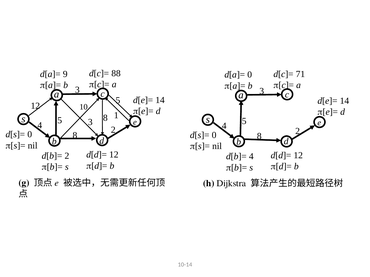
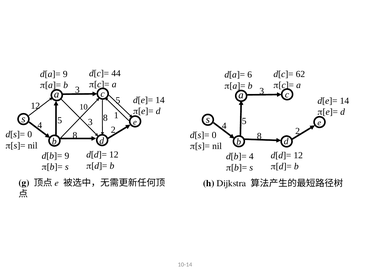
88: 88 -> 44 (116, 73)
71: 71 -> 62 (300, 74)
d[a]= 0: 0 -> 6 (250, 75)
d[b]= 2: 2 -> 9 (67, 156)
